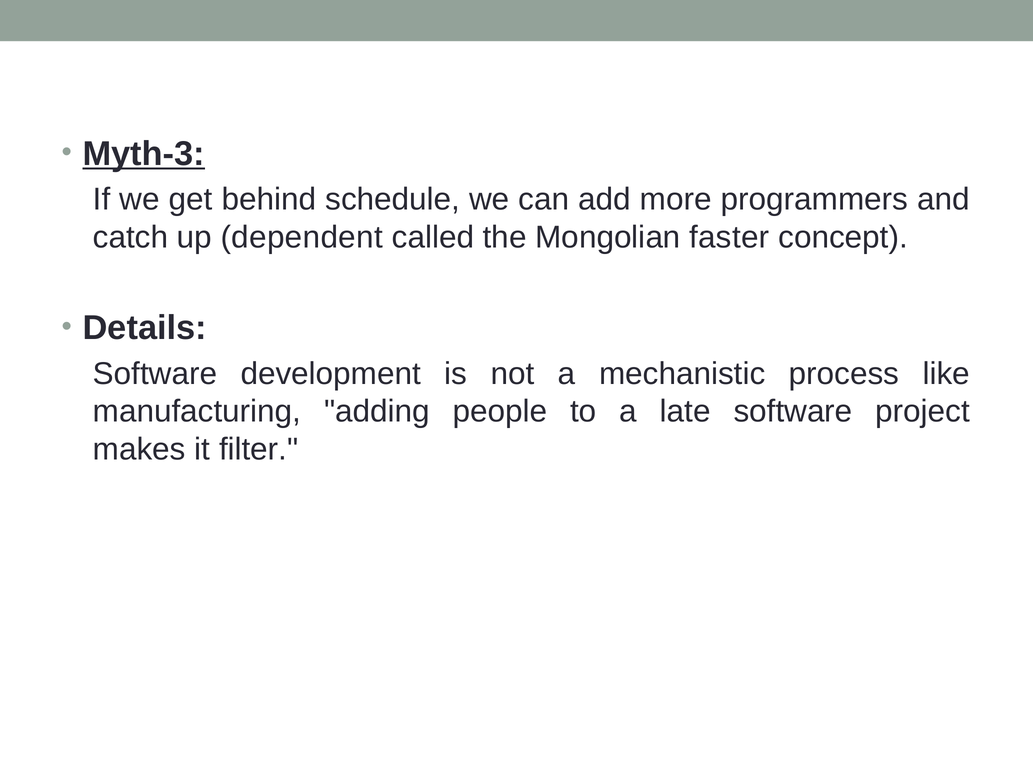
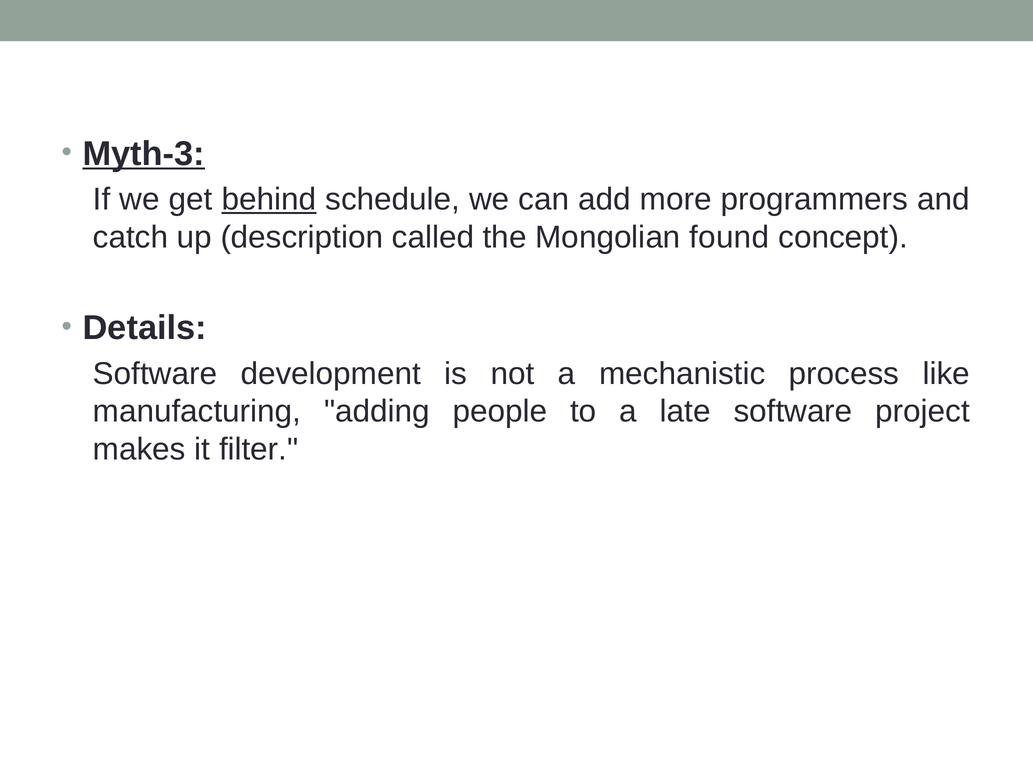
behind underline: none -> present (269, 200)
dependent: dependent -> description (302, 237)
faster: faster -> found (729, 237)
